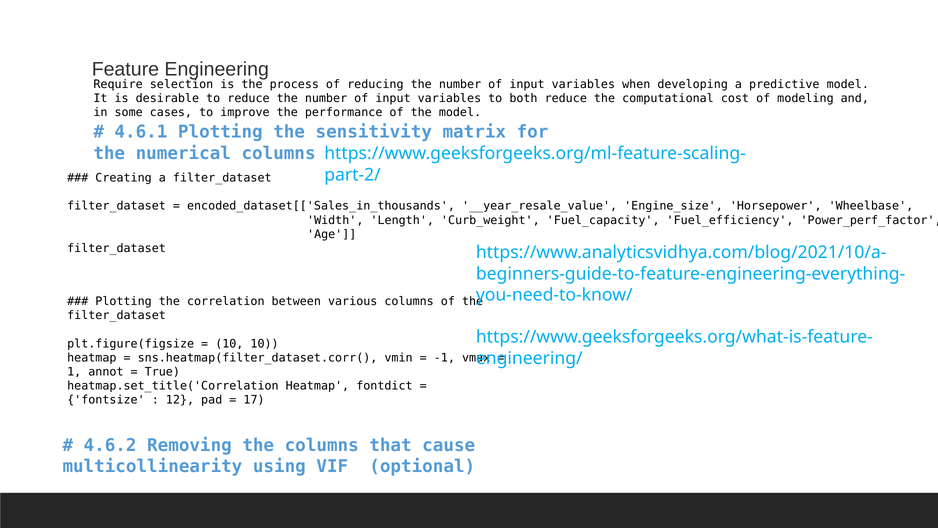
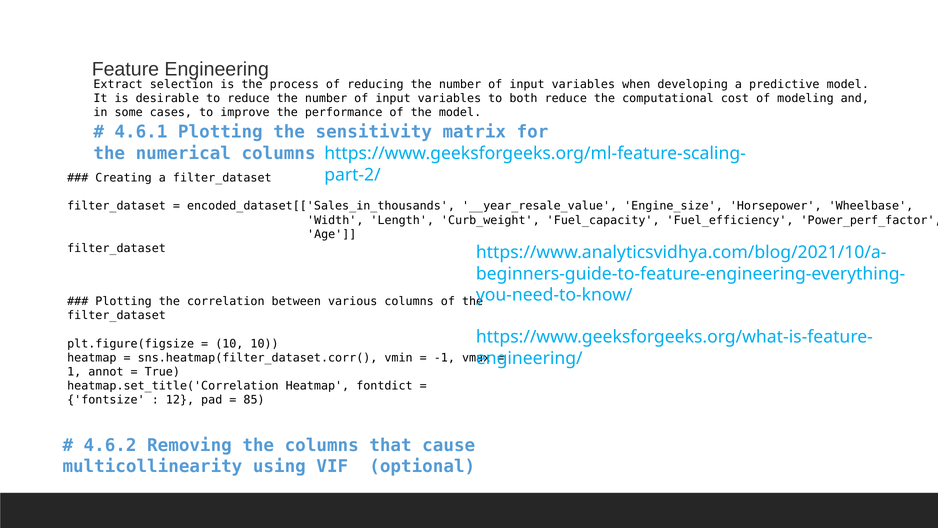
Require: Require -> Extract (118, 84)
17: 17 -> 85 (254, 400)
